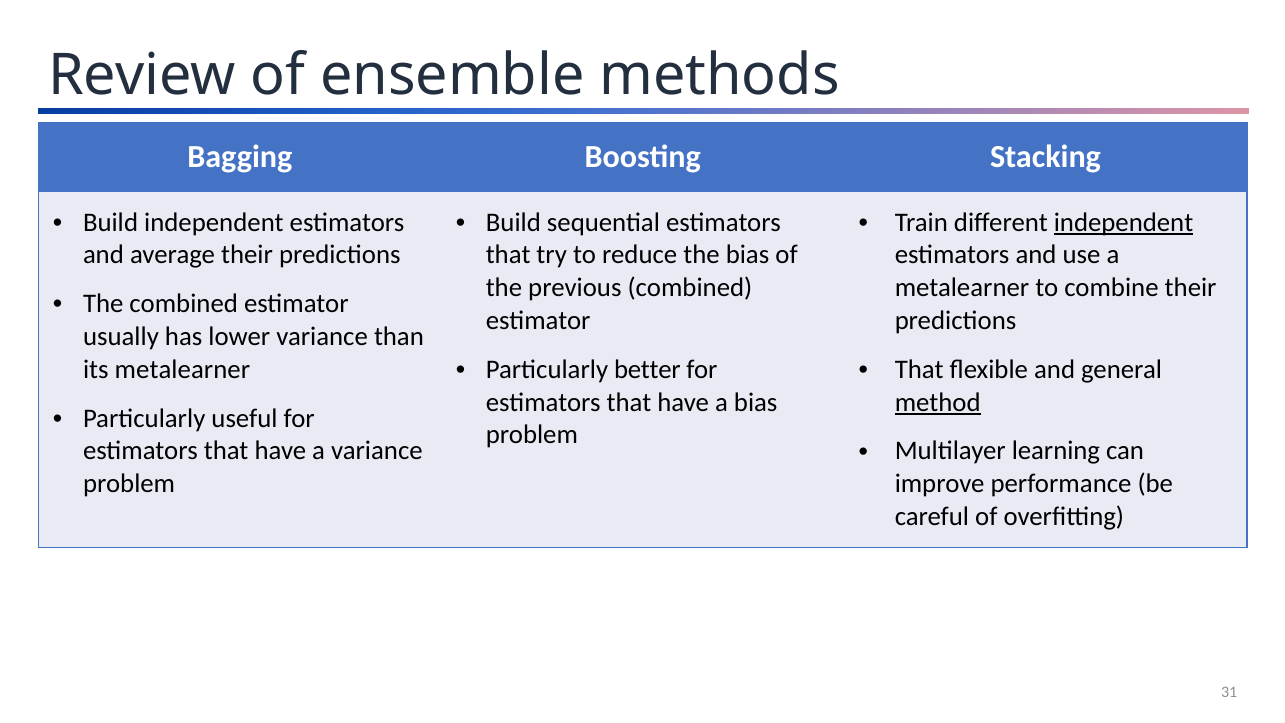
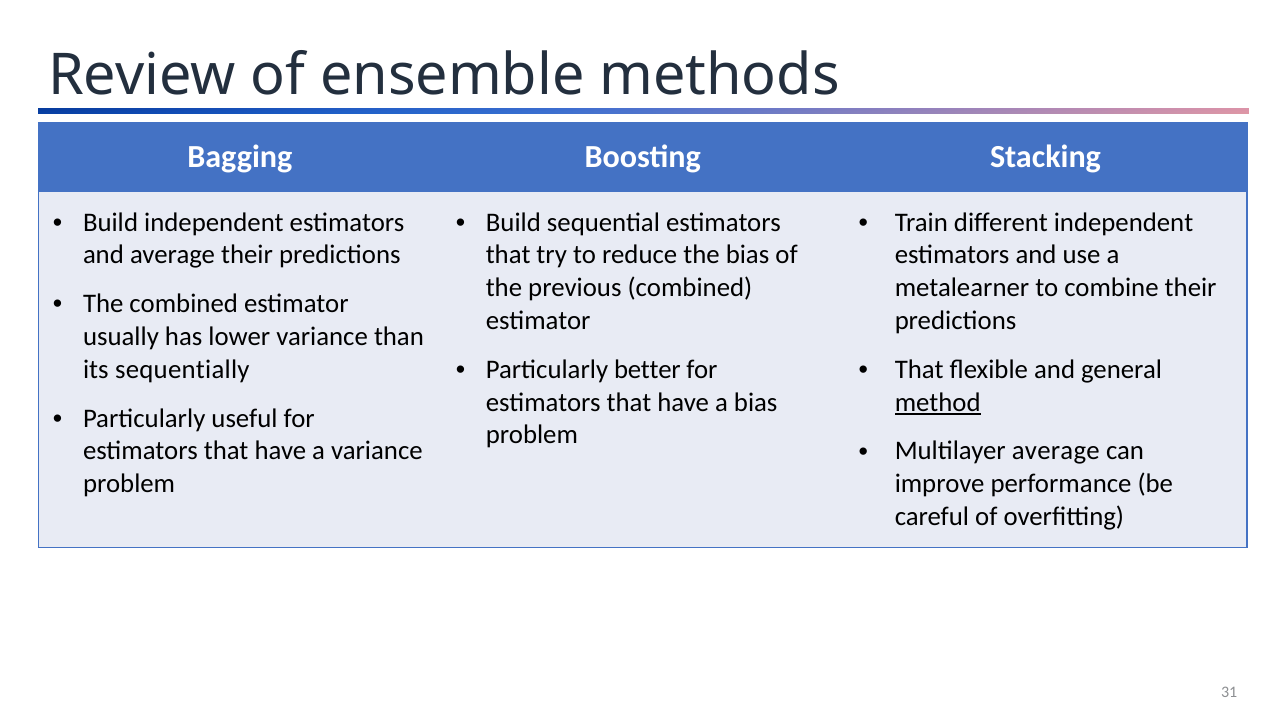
independent underline: present -> none (1124, 222)
its metalearner: metalearner -> sequentially (182, 369)
Multilayer learning: learning -> average (1056, 451)
